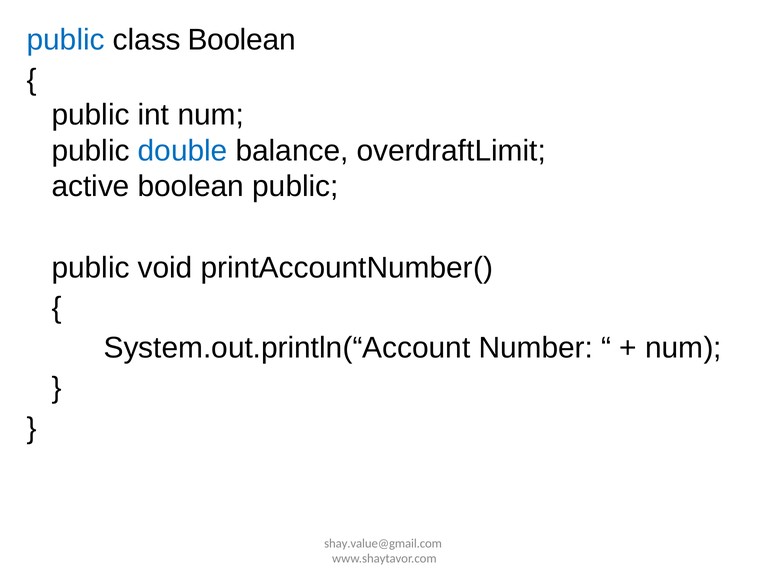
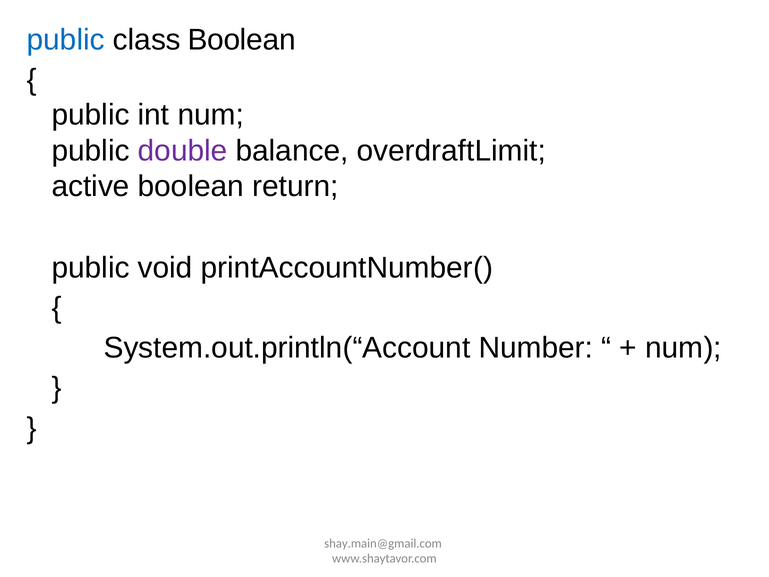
double colour: blue -> purple (183, 151)
boolean public: public -> return (295, 186)
shay.value@gmail.com: shay.value@gmail.com -> shay.main@gmail.com (383, 543)
